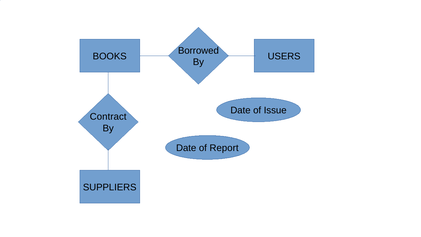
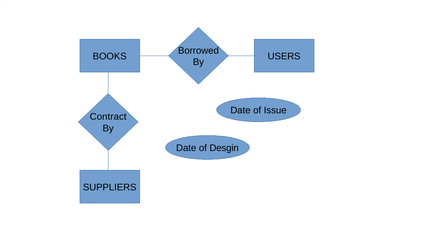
Report: Report -> Desgin (224, 148)
